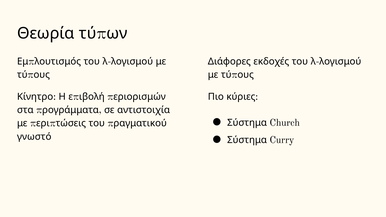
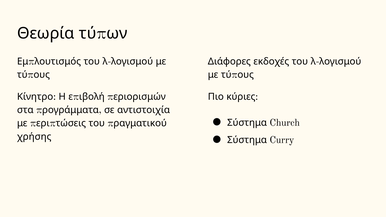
γνωστό: γνωστό -> χρήσης (34, 137)
